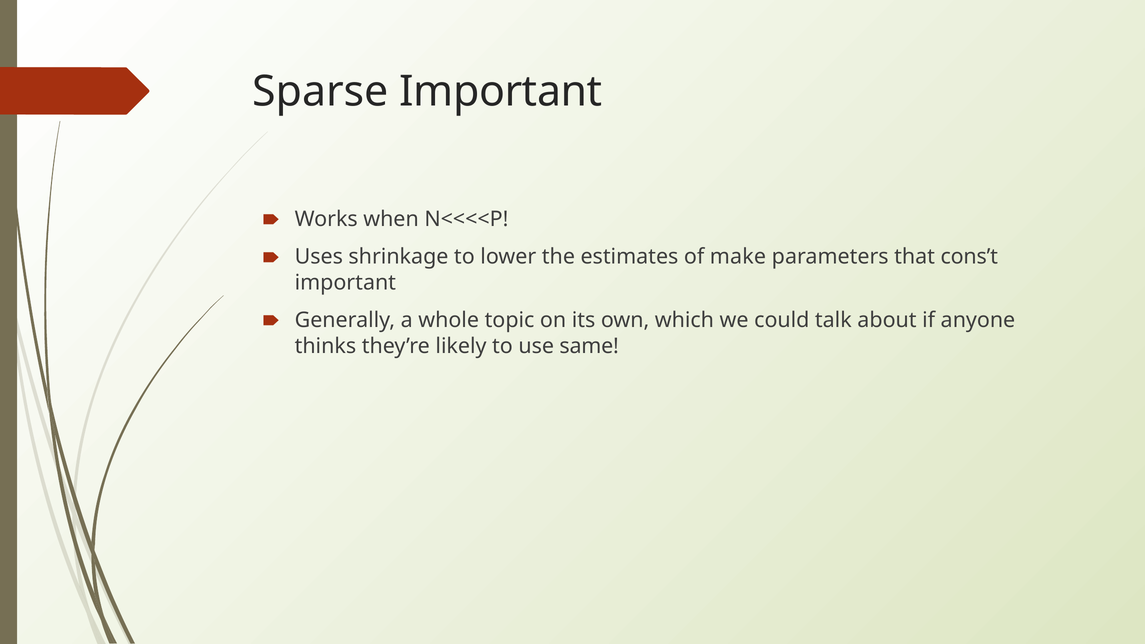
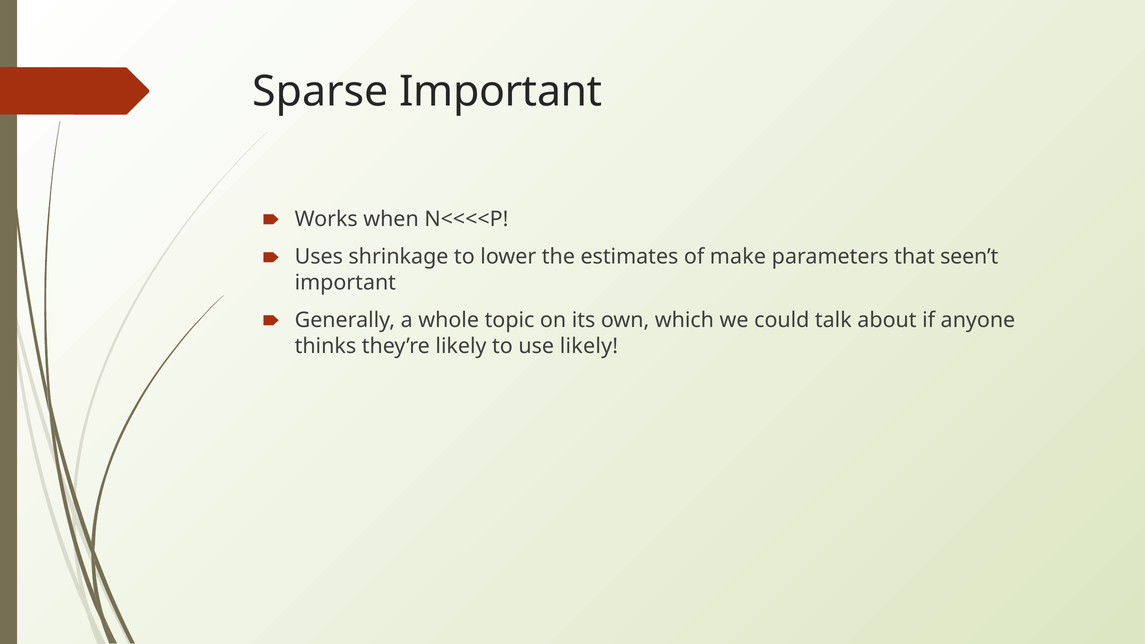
cons’t: cons’t -> seen’t (969, 257)
use same: same -> likely (589, 346)
